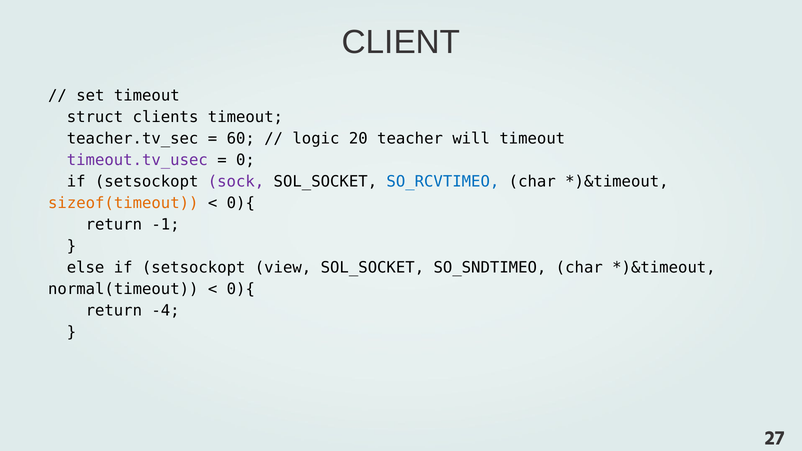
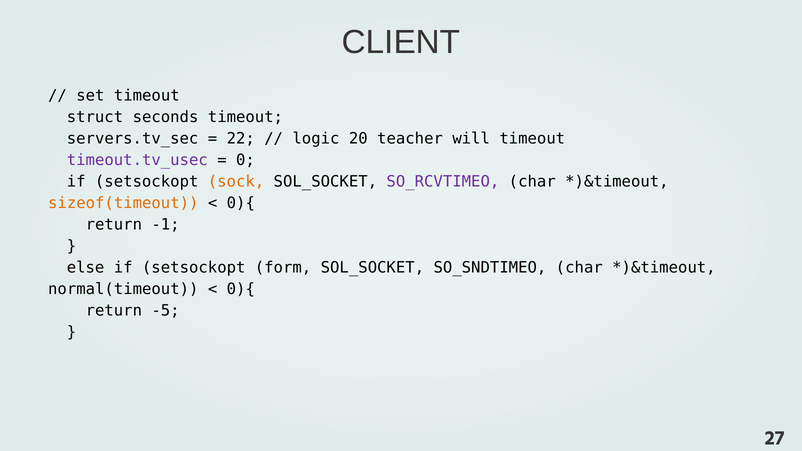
clients: clients -> seconds (166, 117)
teacher.tv_sec: teacher.tv_sec -> servers.tv_sec (133, 139)
60: 60 -> 22 (241, 139)
sock colour: purple -> orange (236, 182)
SO_RCVTIMEO colour: blue -> purple (443, 182)
view: view -> form (283, 268)
-4: -4 -> -5 (166, 311)
